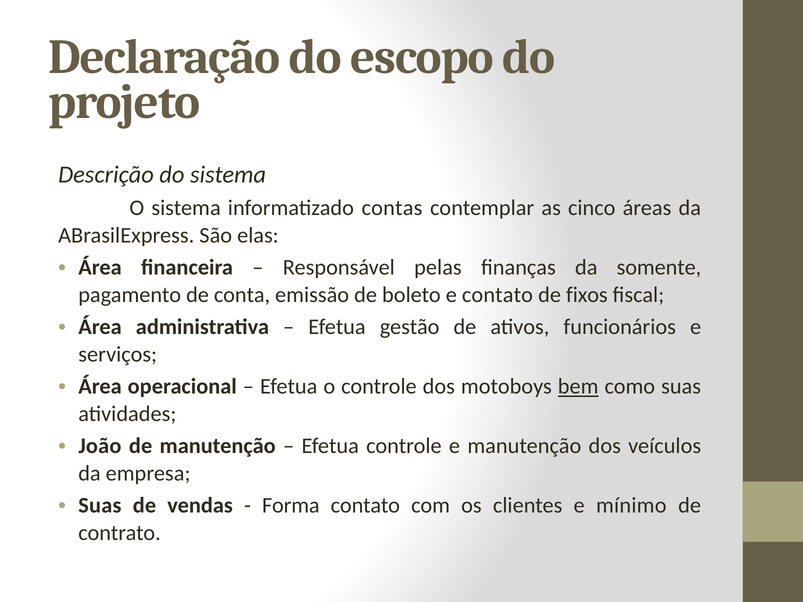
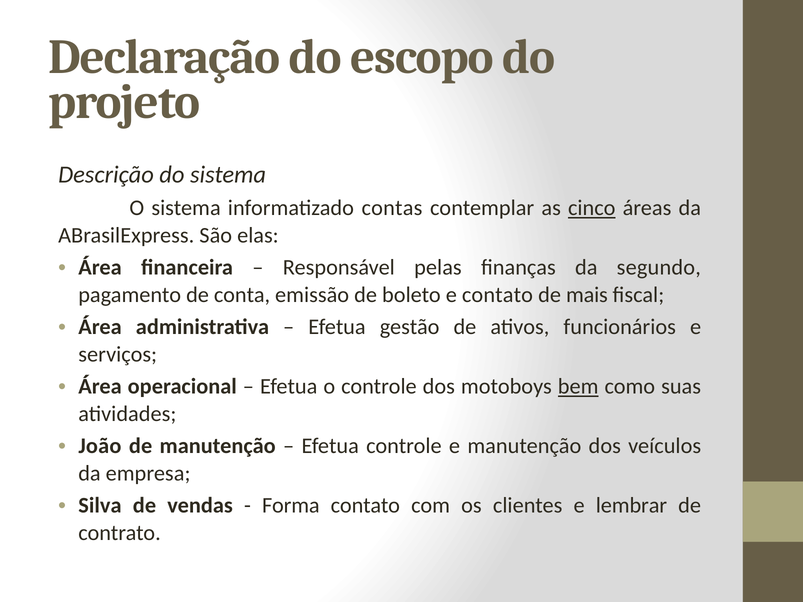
cinco underline: none -> present (592, 208)
somente: somente -> segundo (659, 268)
fixos: fixos -> mais (587, 295)
Suas: Suas -> Silva (100, 506)
mínimo: mínimo -> lembrar (631, 506)
